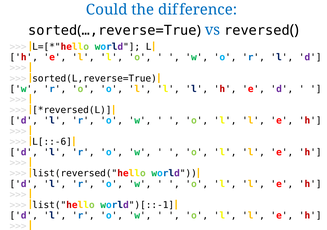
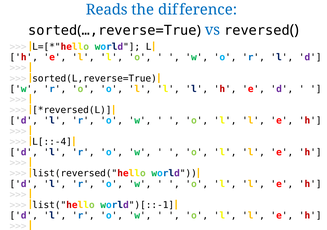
Could: Could -> Reads (107, 10)
L[::-6: L[::-6 -> L[::-4 (52, 142)
